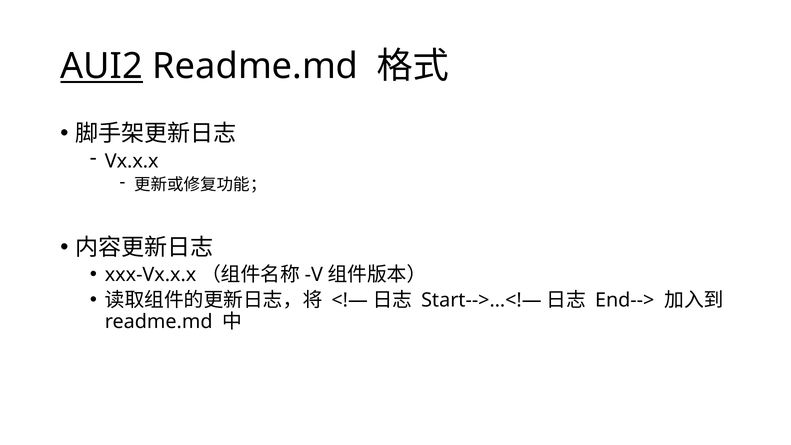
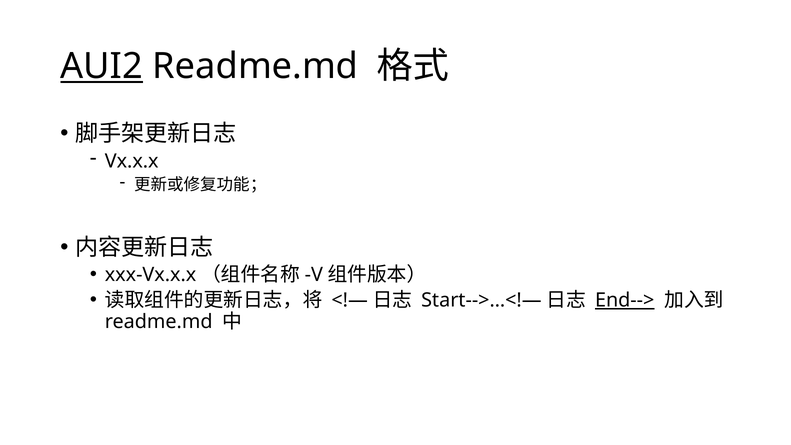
End--> underline: none -> present (625, 300)
